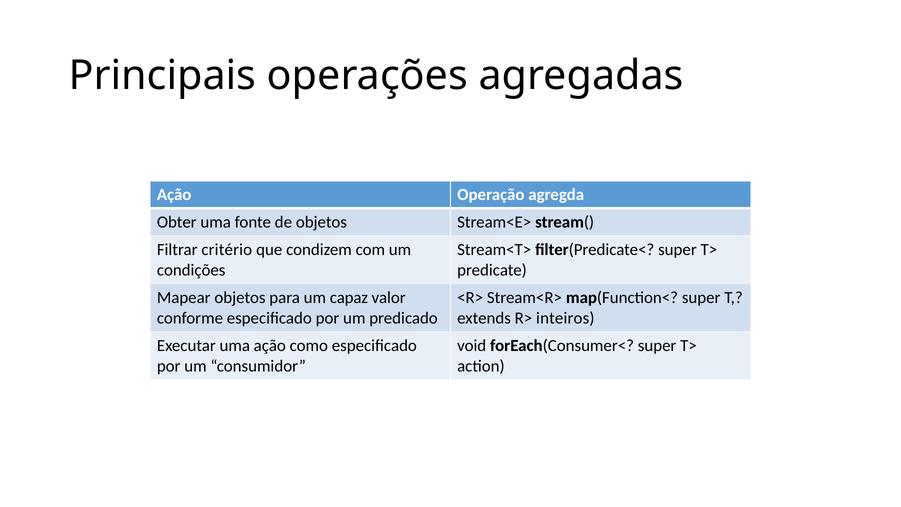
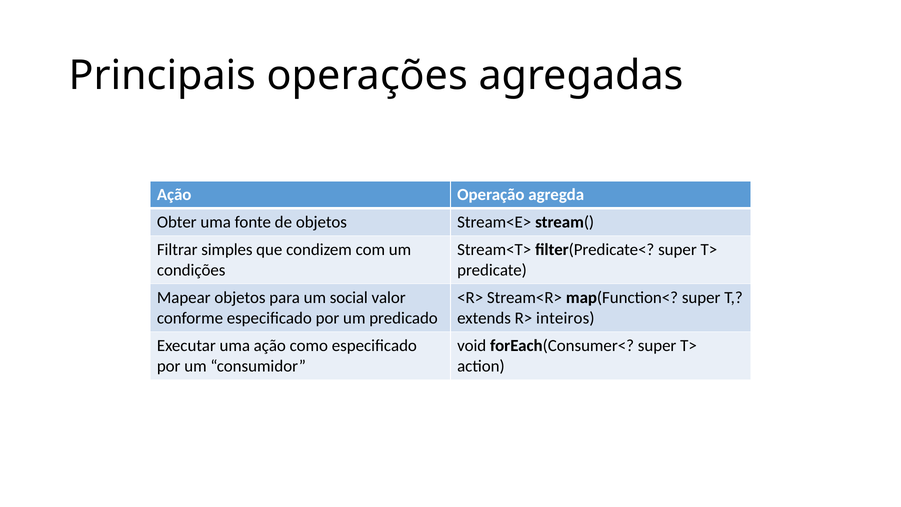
critério: critério -> simples (227, 250)
capaz: capaz -> social (349, 298)
